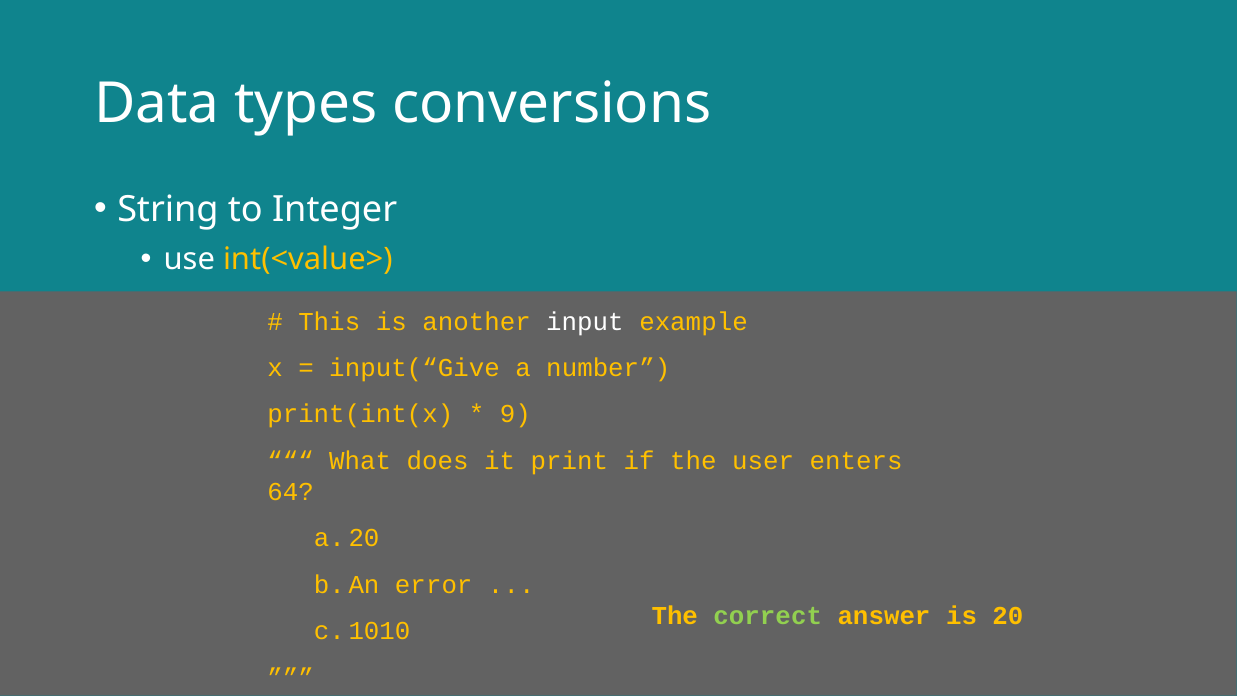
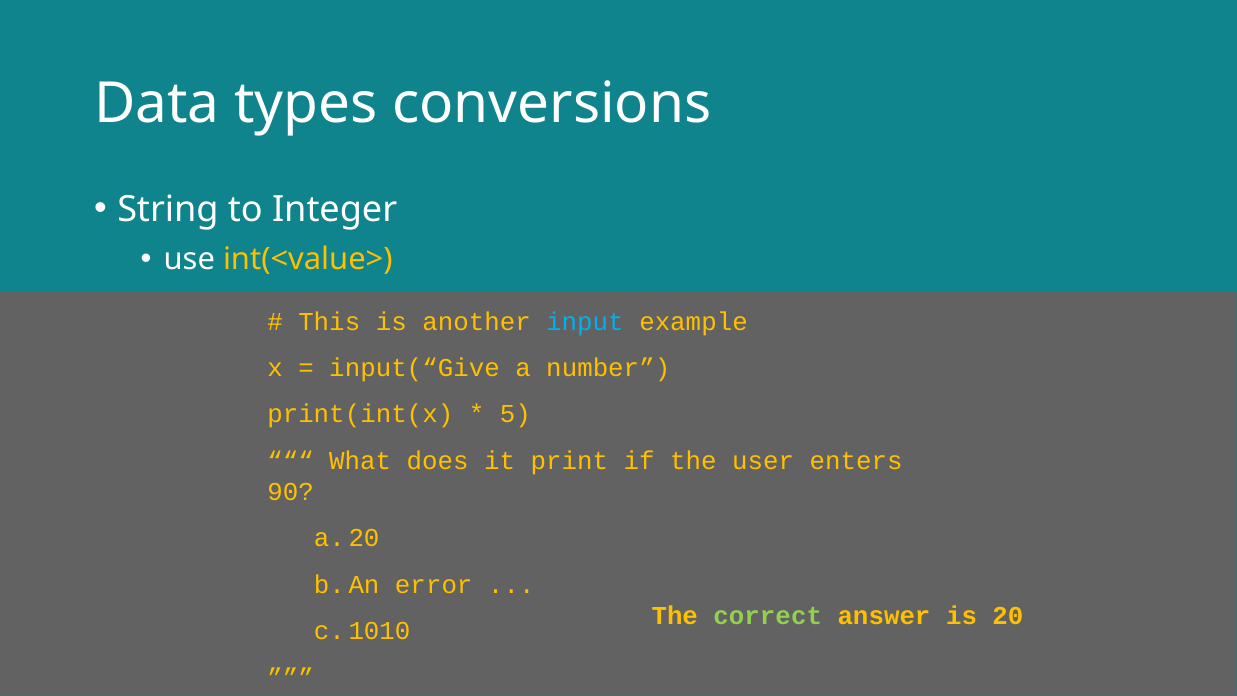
input colour: white -> light blue (585, 321)
9: 9 -> 5 (515, 414)
64: 64 -> 90 (291, 492)
